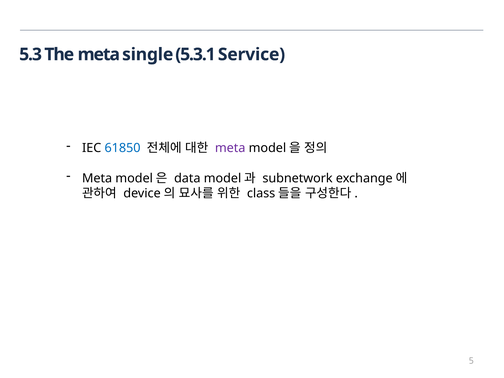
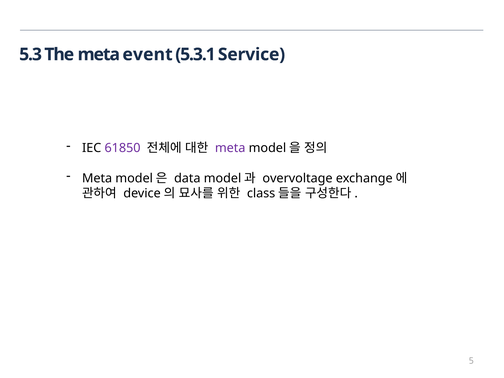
single: single -> event (148, 54)
61850 colour: blue -> purple (123, 148)
subnetwork: subnetwork -> overvoltage (298, 178)
